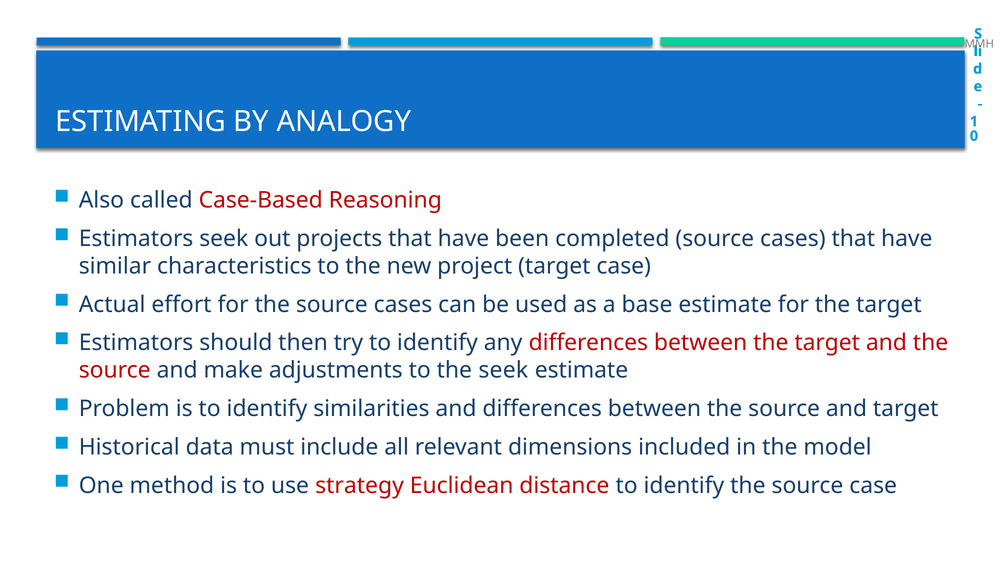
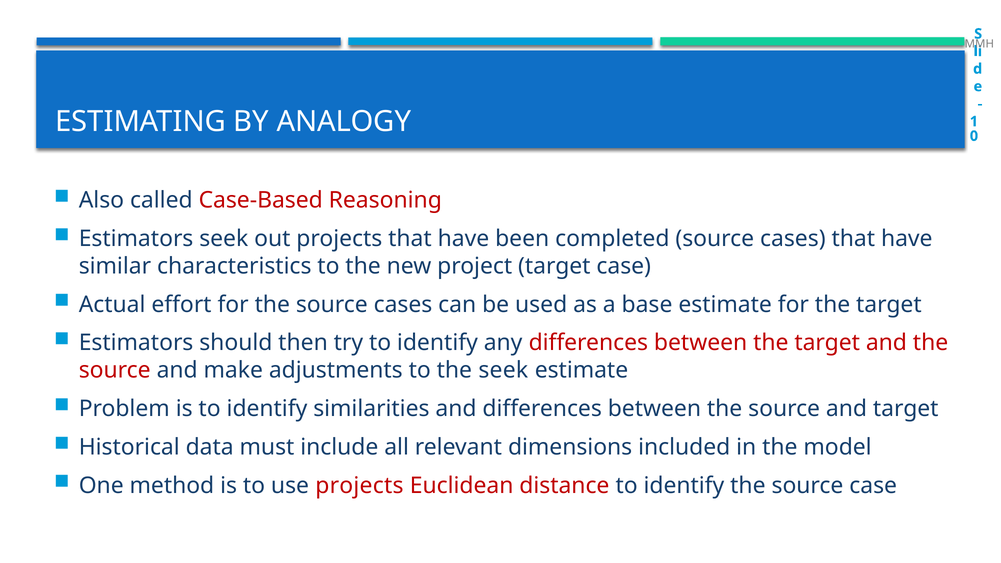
use strategy: strategy -> projects (359, 486)
